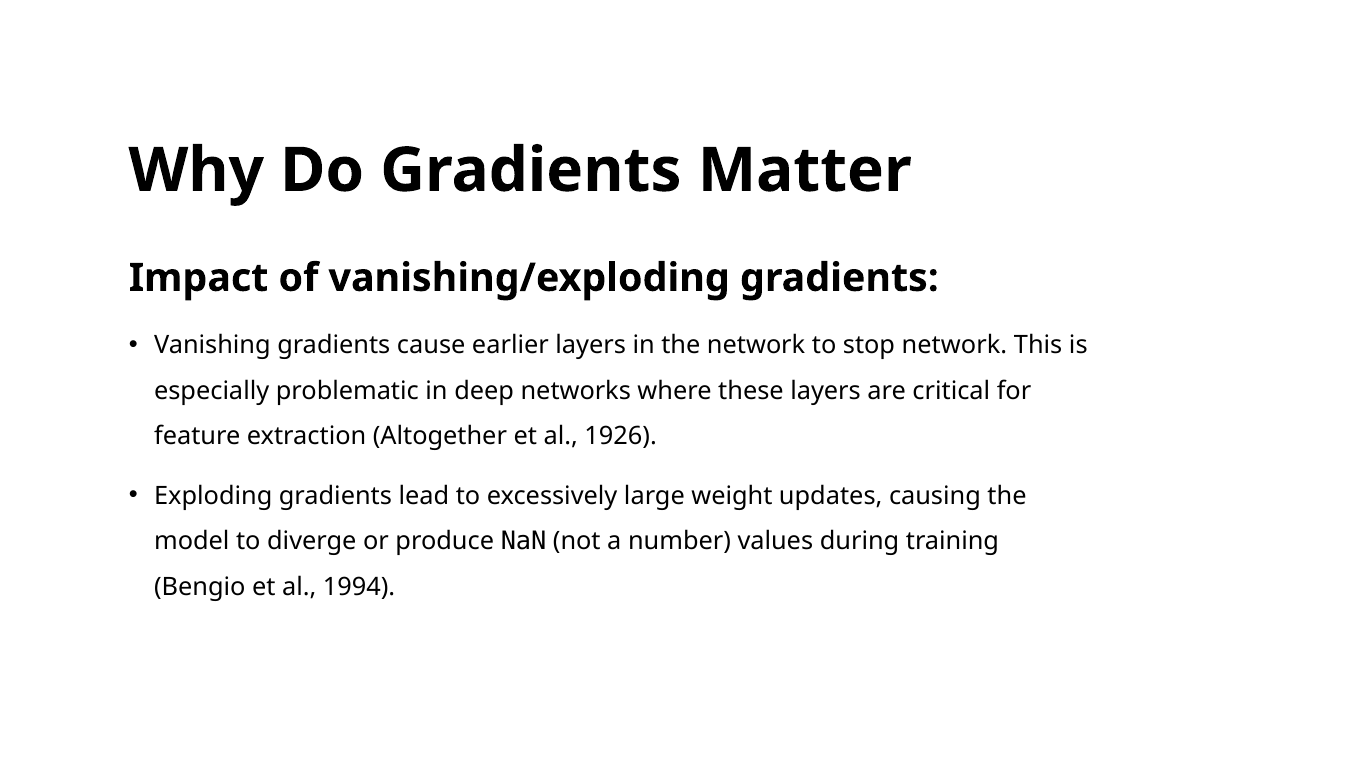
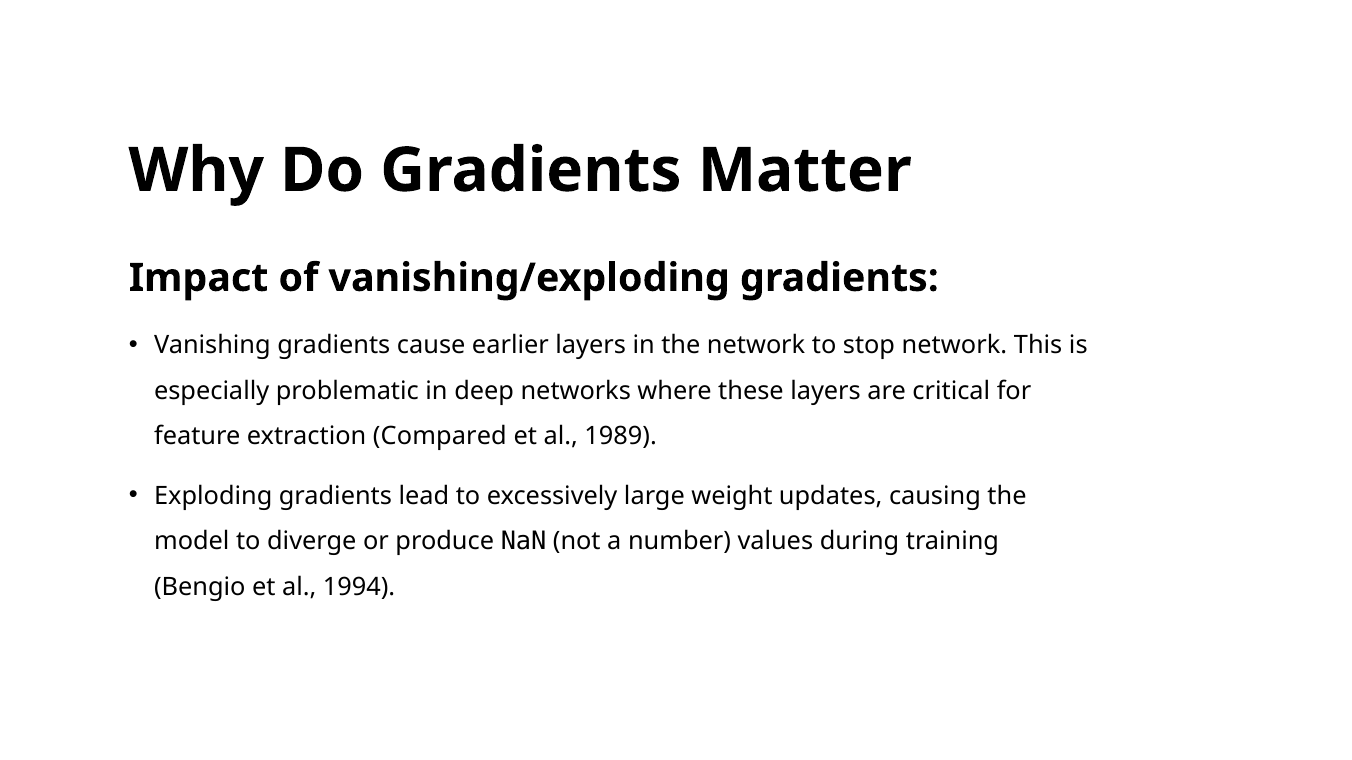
Altogether: Altogether -> Compared (440, 437)
1926: 1926 -> 1989 (621, 437)
